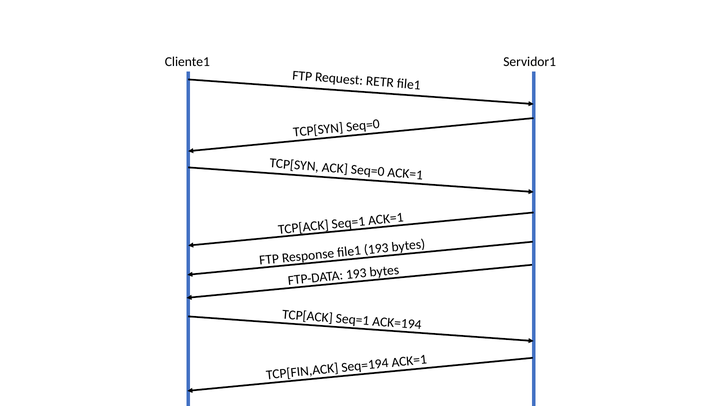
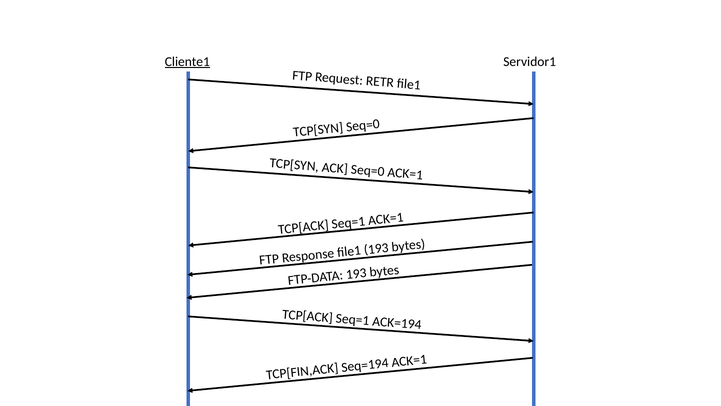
Cliente1 underline: none -> present (187, 61)
